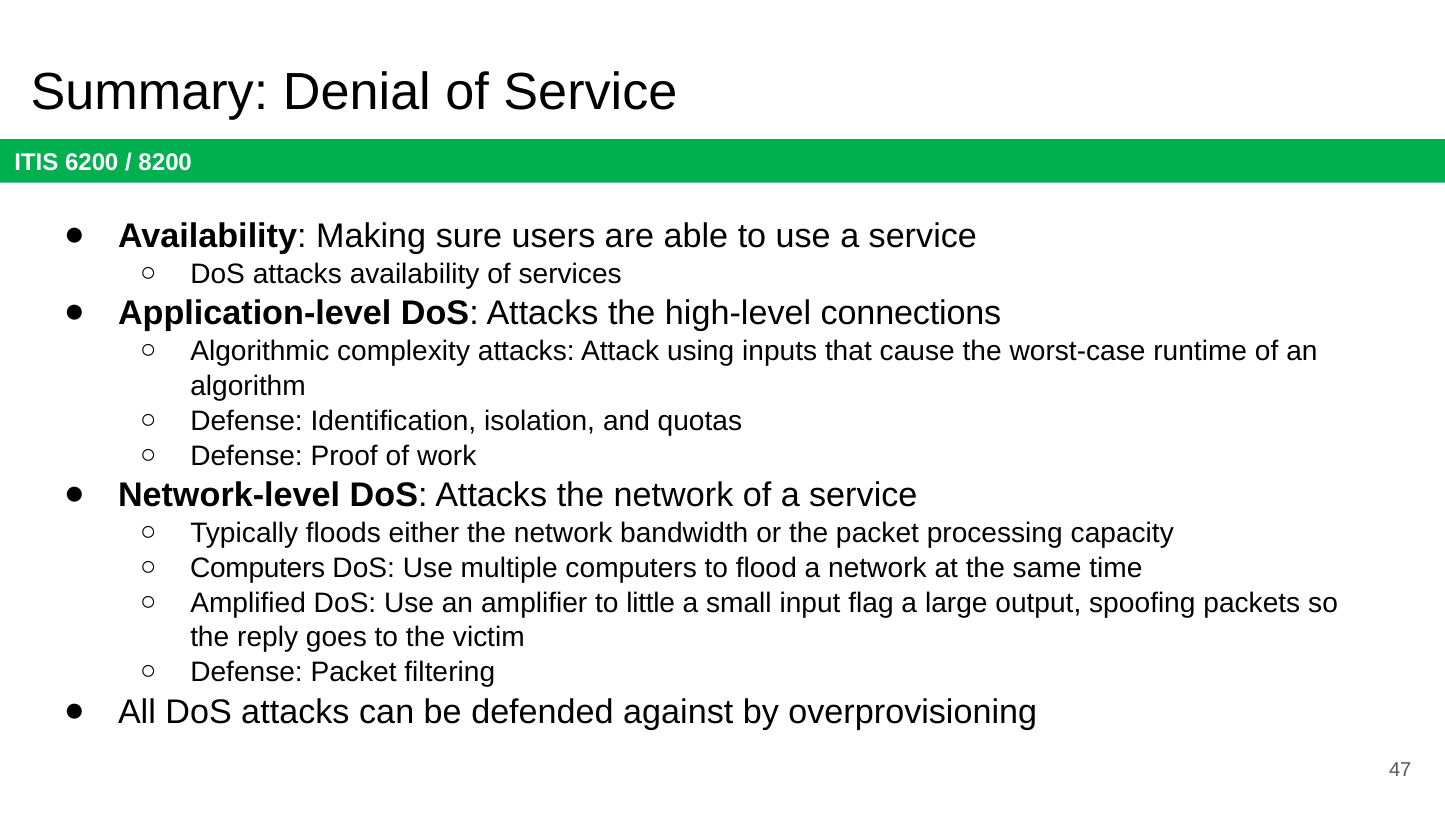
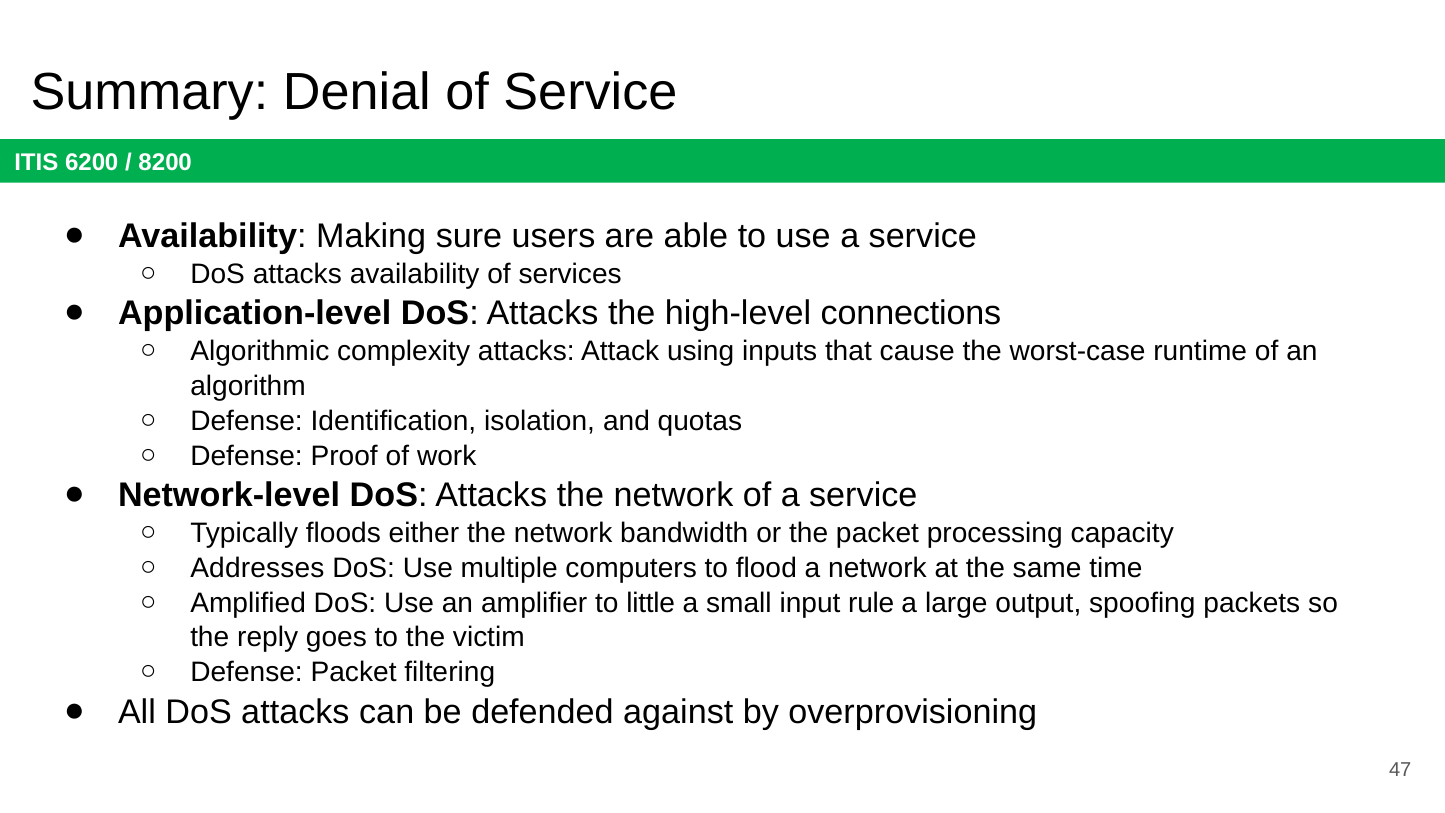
Computers: Computers -> Addresses (257, 568)
flag: flag -> rule (871, 603)
